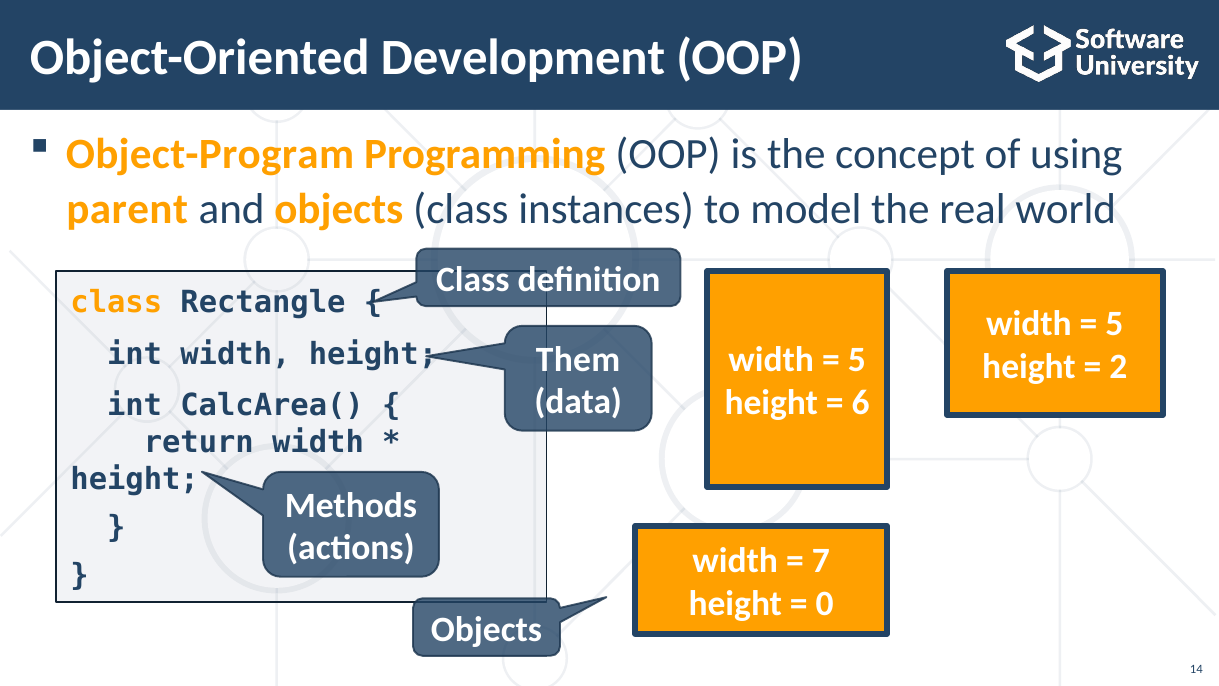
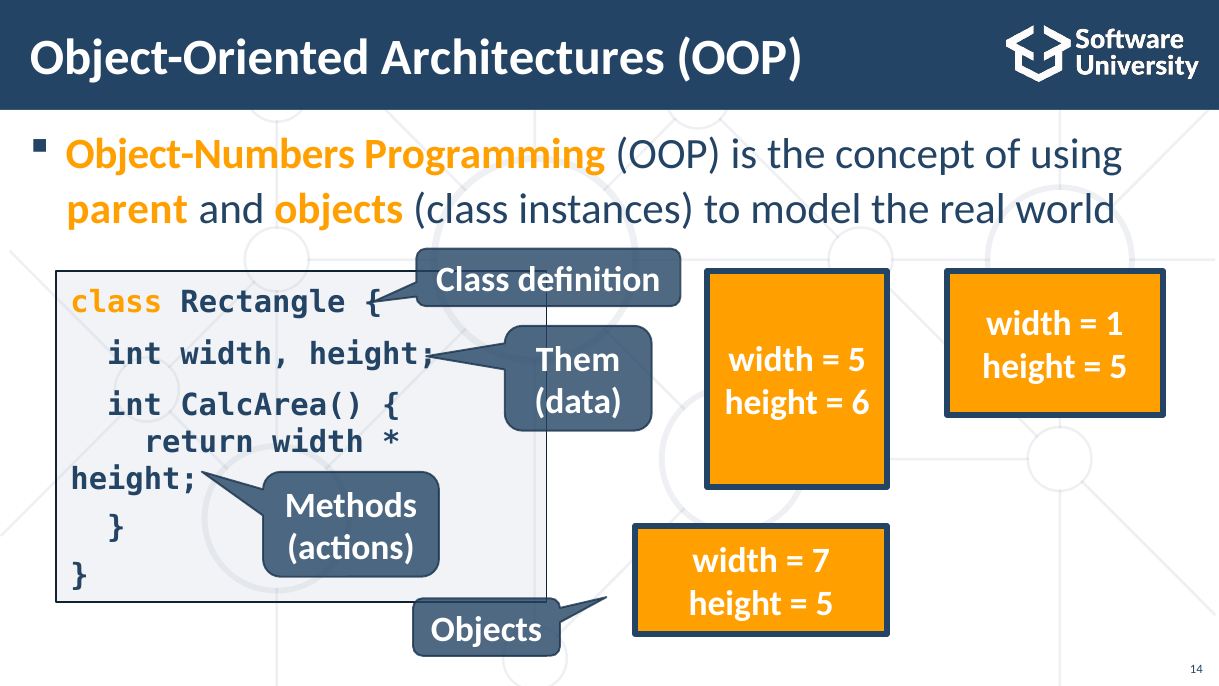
Development: Development -> Architectures (523, 58)
Object-Program: Object-Program -> Object-Numbers (210, 155)
5: 5 -> 1 (1114, 324)
2: 2 -> 5 (1118, 367)
0: 0 -> 5 (825, 603)
